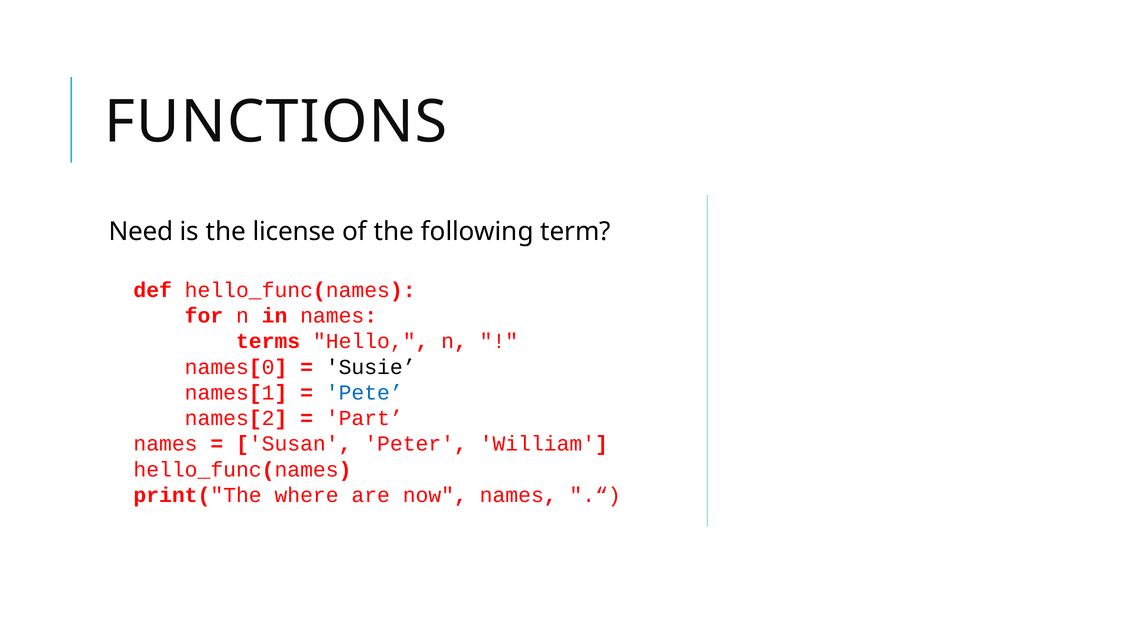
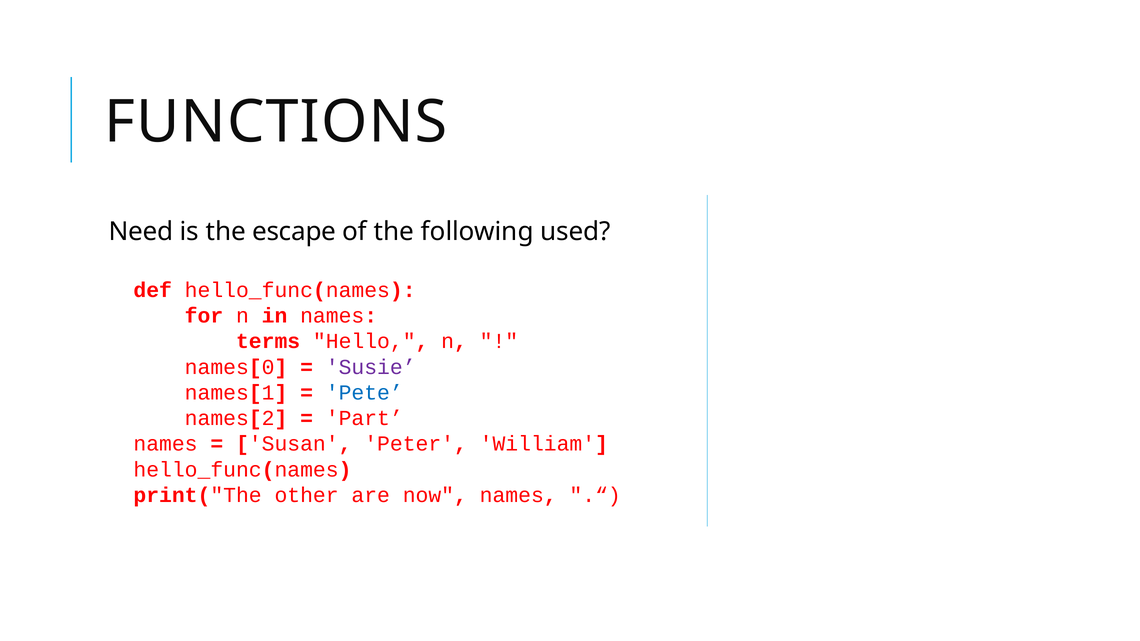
license: license -> escape (294, 232)
term: term -> used (576, 232)
Susie colour: black -> purple (371, 367)
where: where -> other (307, 495)
